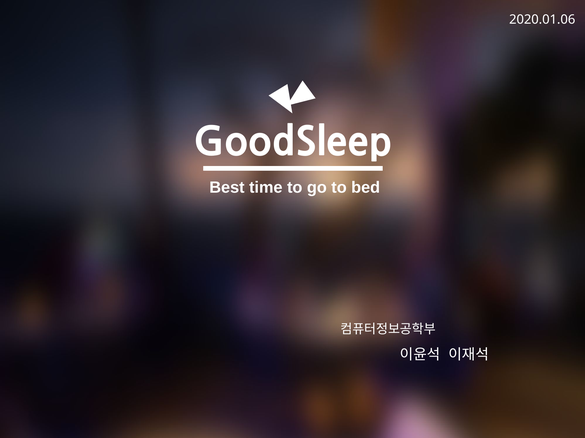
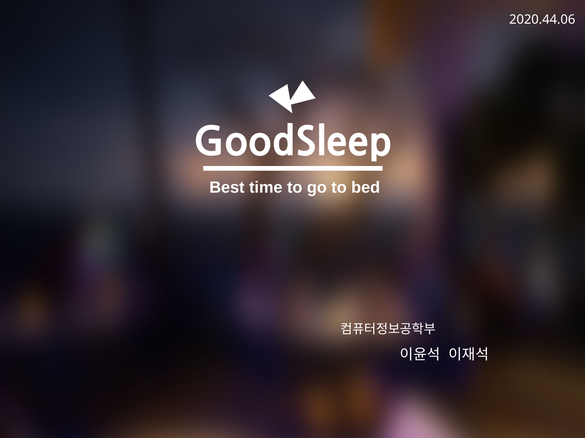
2020.01.06: 2020.01.06 -> 2020.44.06 (542, 20)
